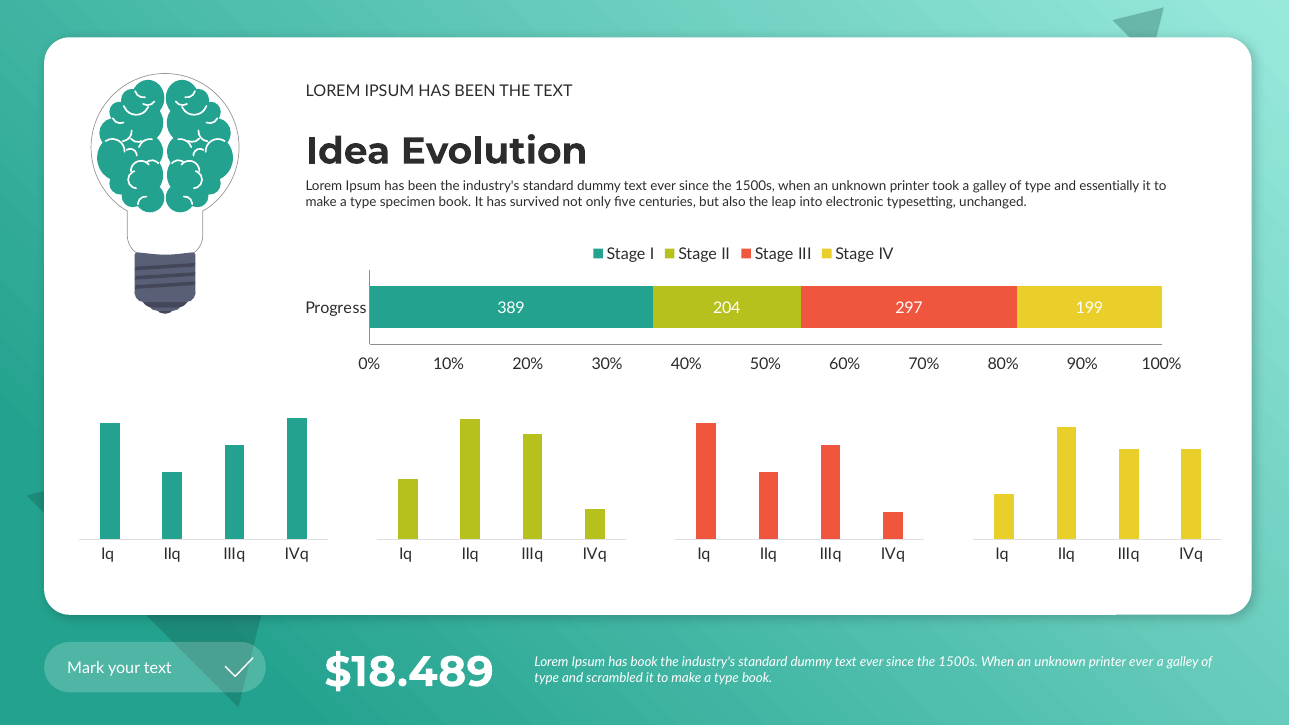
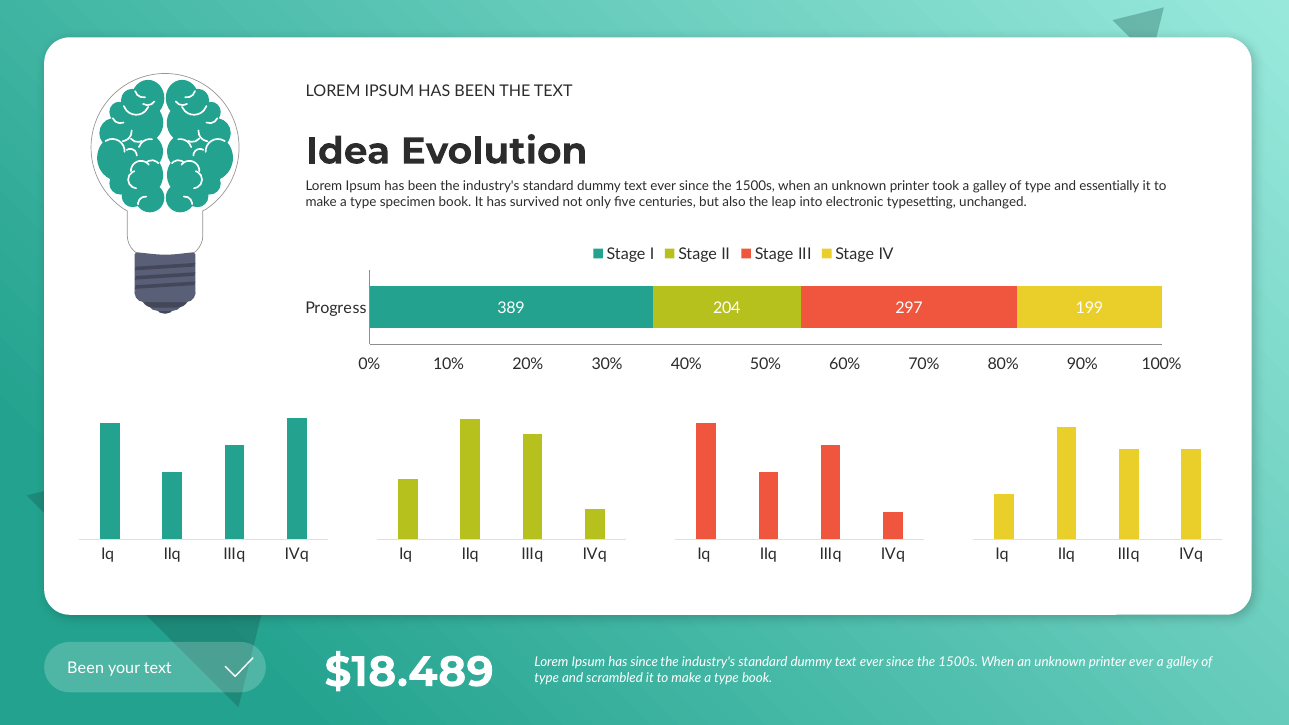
Mark: Mark -> Been (86, 668)
has book: book -> since (644, 662)
